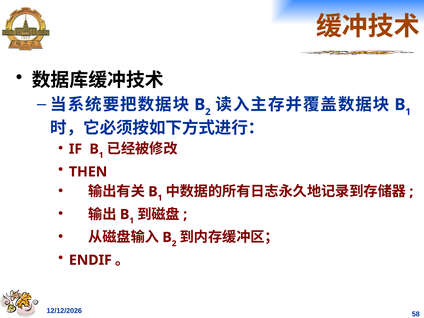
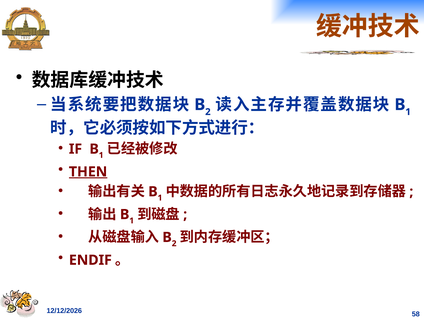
THEN underline: none -> present (88, 172)
